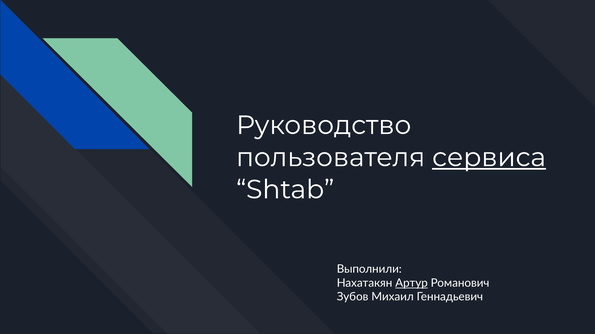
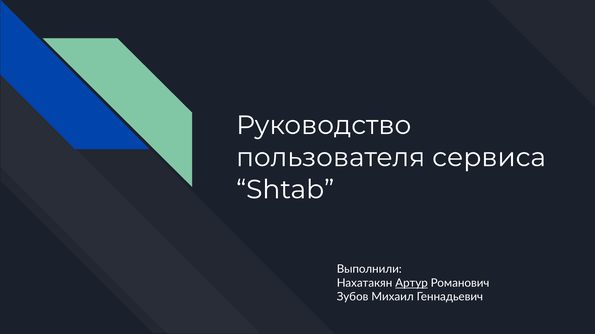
сервиса underline: present -> none (489, 158)
